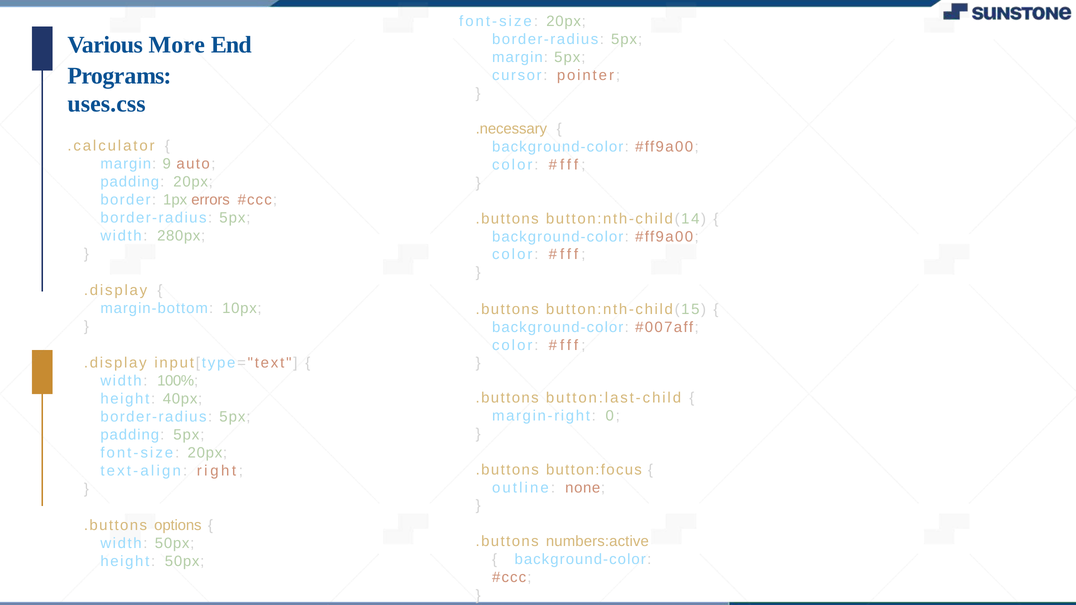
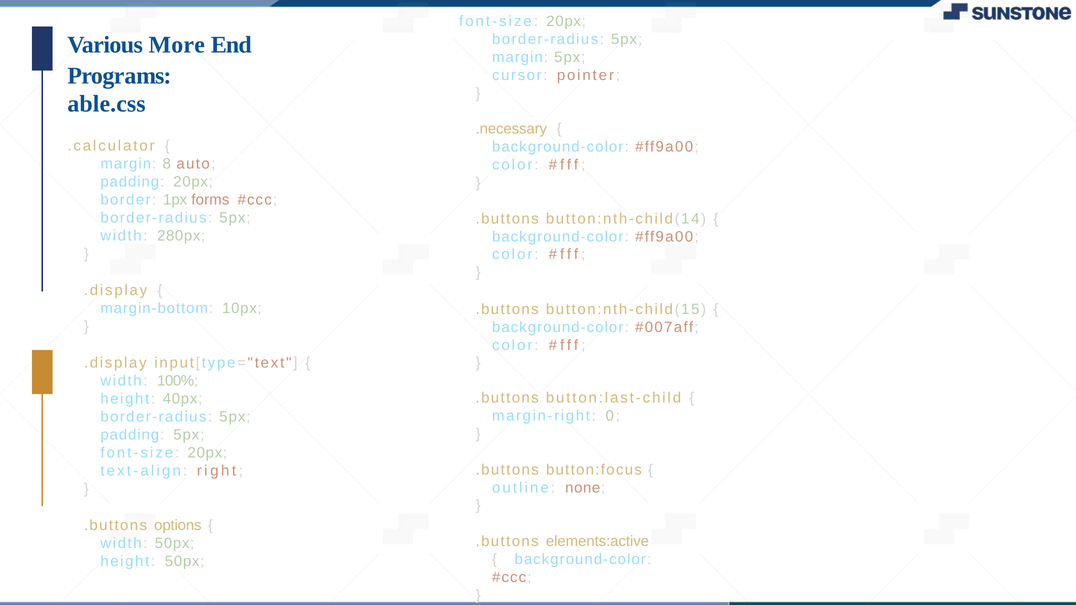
uses.css: uses.css -> able.css (107, 104)
9: 9 -> 8 (167, 164)
errors: errors -> forms (210, 200)
numbers:active: numbers:active -> elements:active (597, 542)
